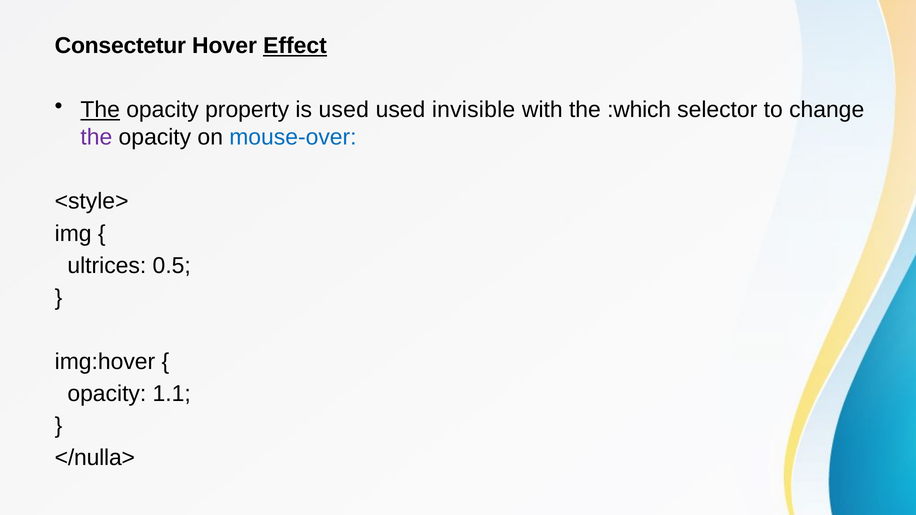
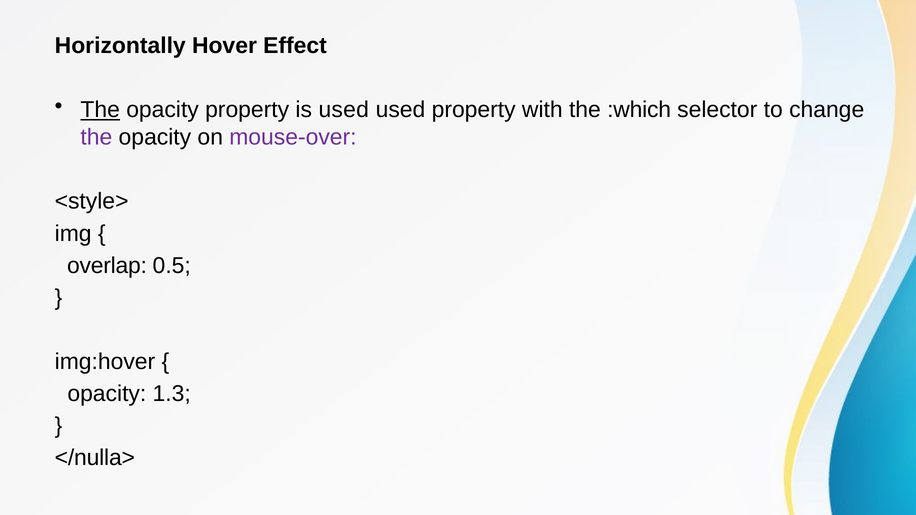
Consectetur: Consectetur -> Horizontally (120, 46)
Effect underline: present -> none (295, 46)
used invisible: invisible -> property (474, 110)
mouse-over colour: blue -> purple (293, 137)
ultrices: ultrices -> overlap (107, 266)
1.1: 1.1 -> 1.3 (172, 394)
